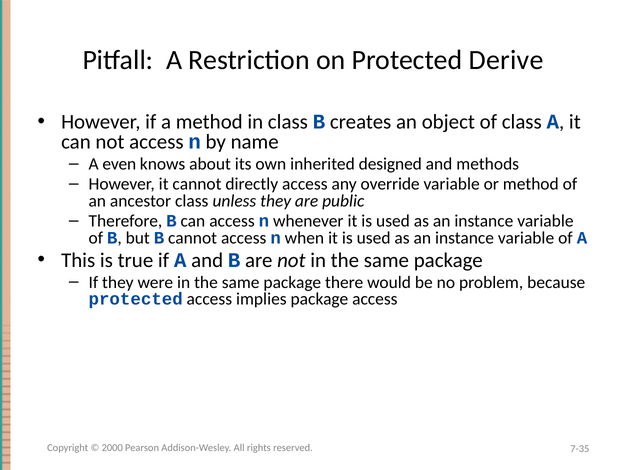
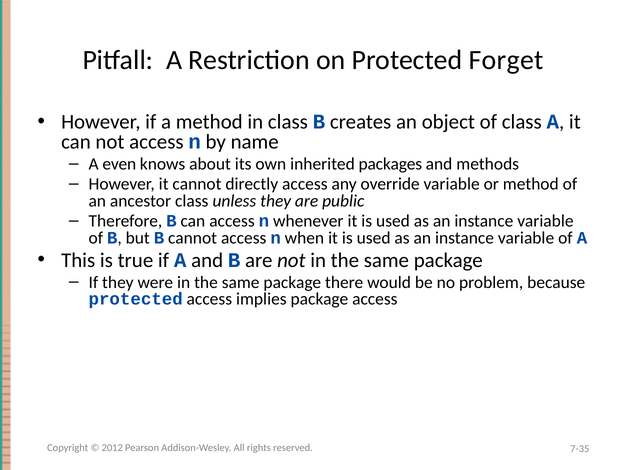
Derive: Derive -> Forget (506, 60)
designed: designed -> packages (390, 164)
2000: 2000 -> 2012 (112, 448)
